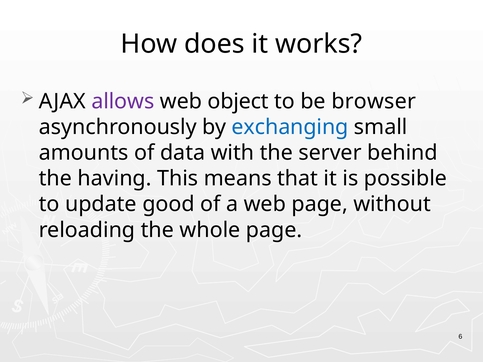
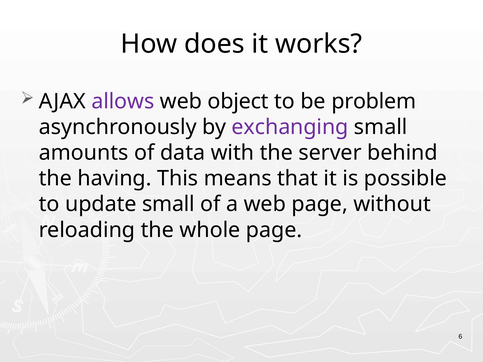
browser: browser -> problem (374, 101)
exchanging colour: blue -> purple (290, 127)
update good: good -> small (169, 204)
